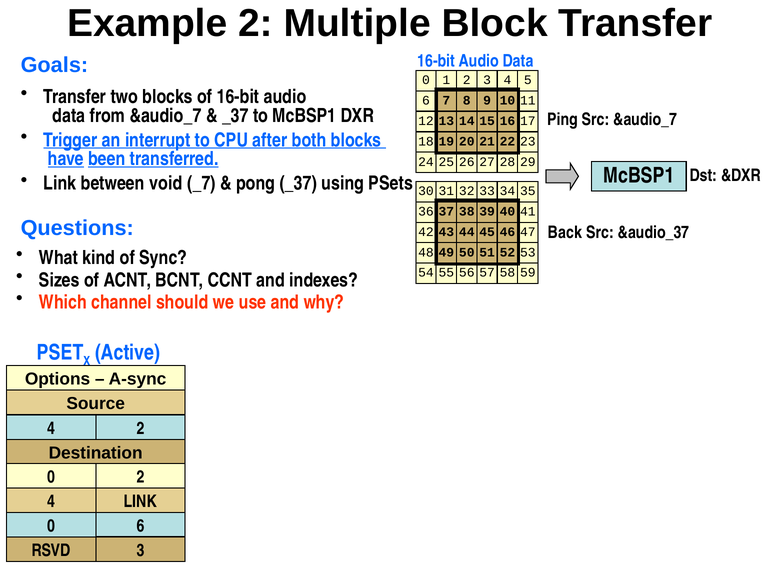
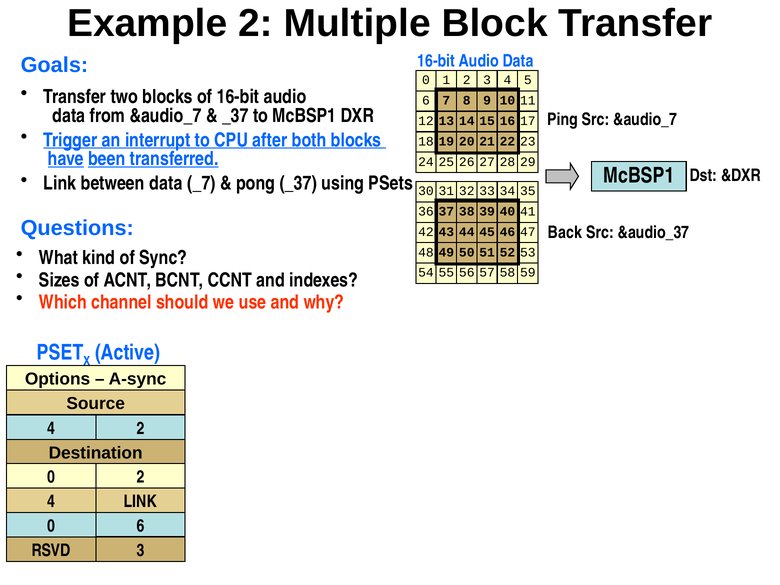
between void: void -> data (166, 184)
